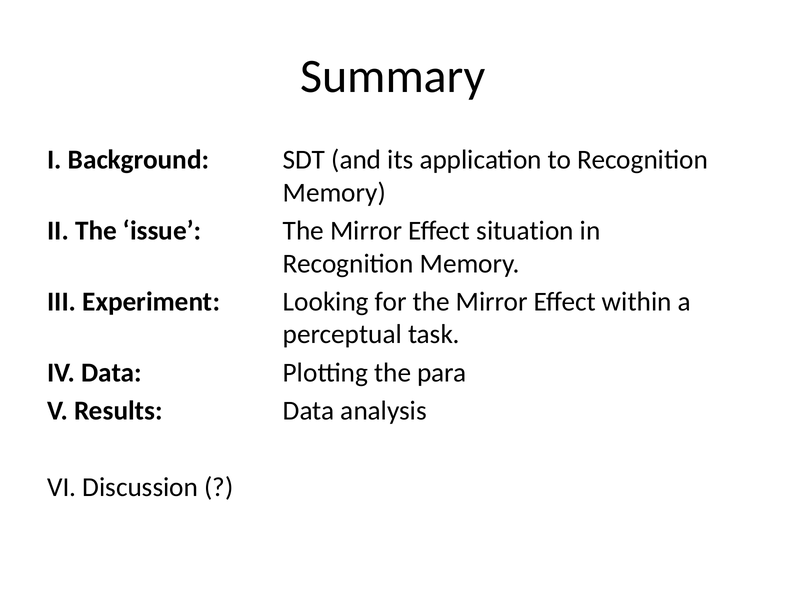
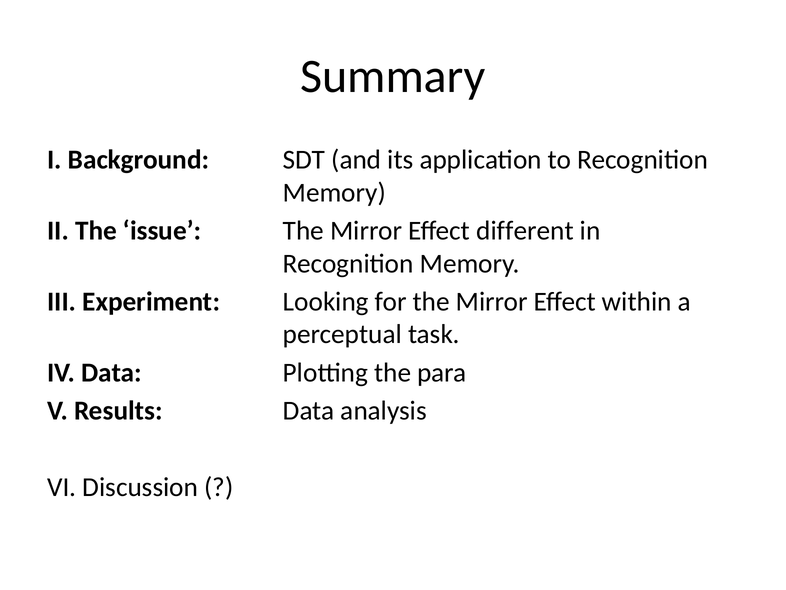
situation: situation -> different (525, 231)
